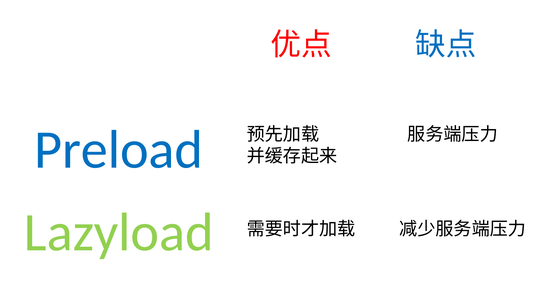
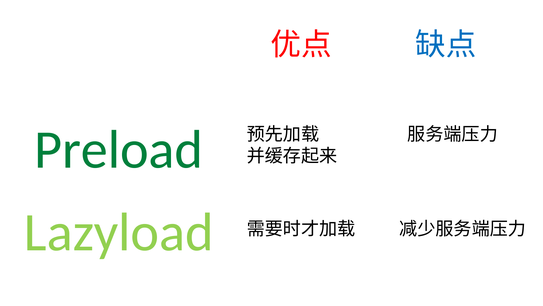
Preload colour: blue -> green (119, 150)
